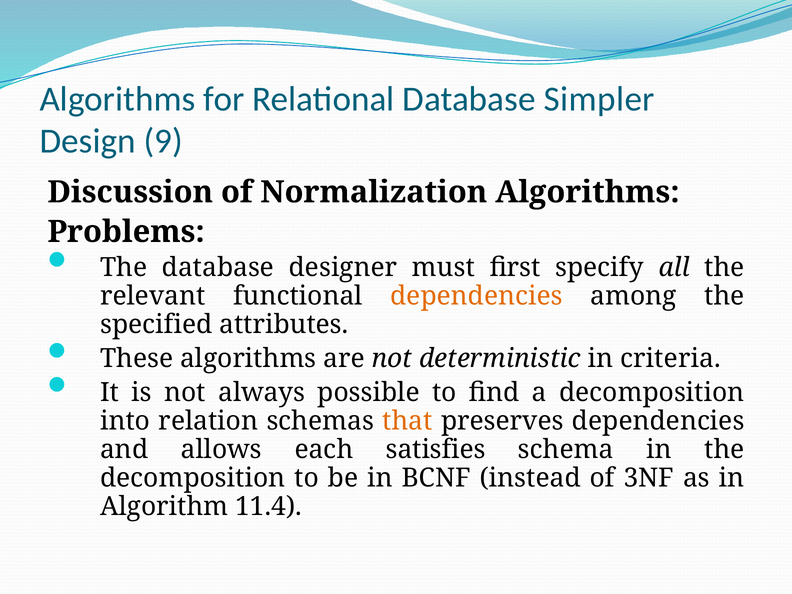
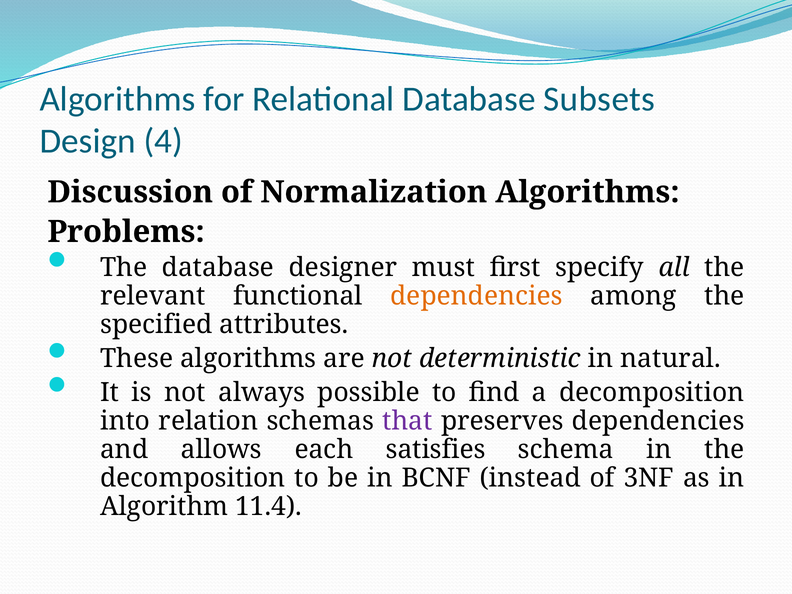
Simpler: Simpler -> Subsets (599, 99)
9: 9 -> 4 (163, 141)
criteria: criteria -> natural (670, 359)
that colour: orange -> purple (407, 421)
